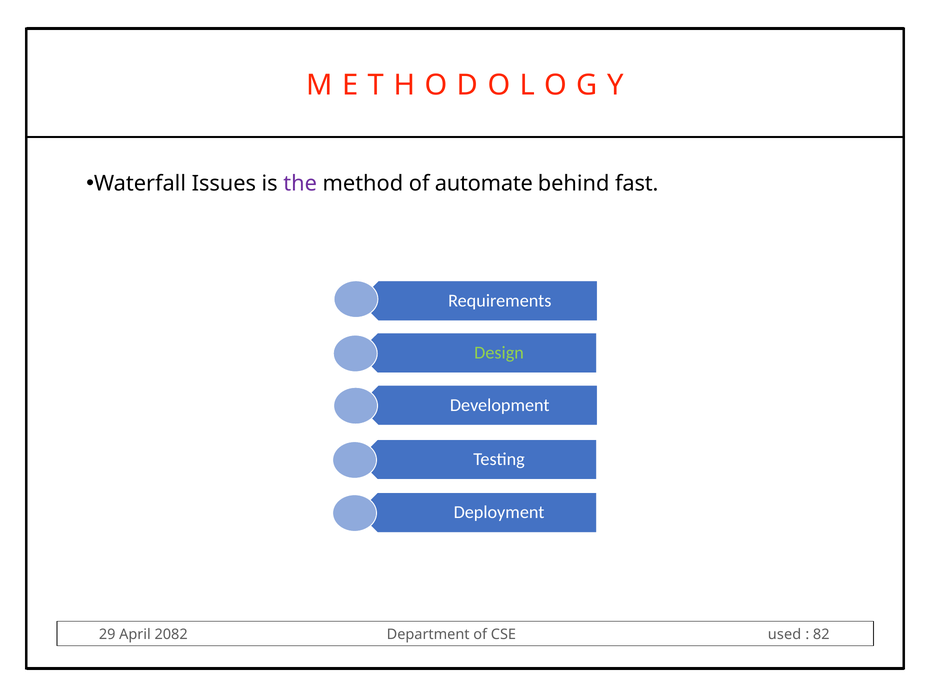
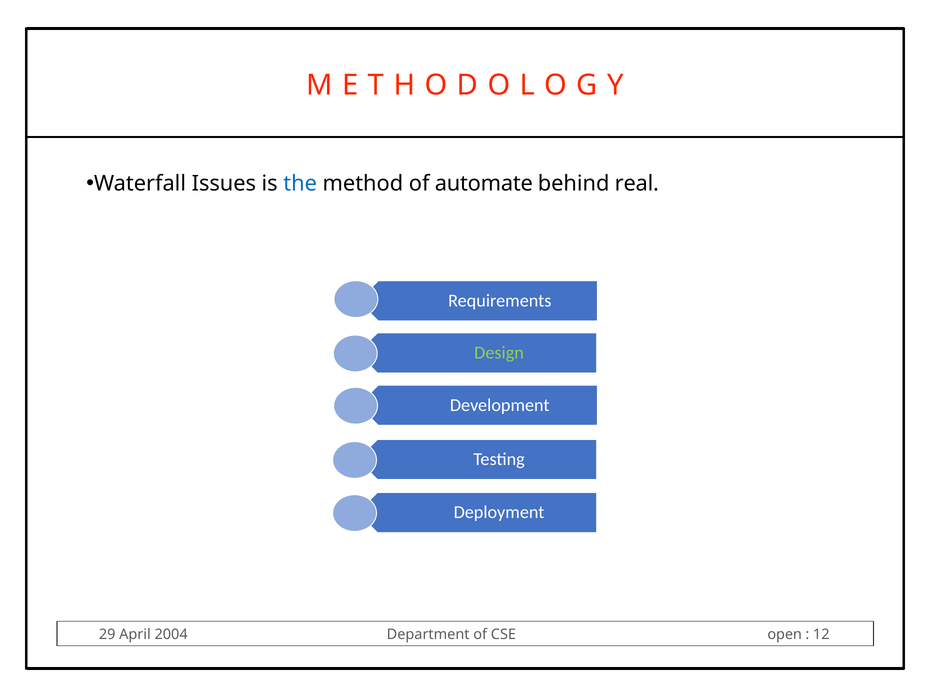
the colour: purple -> blue (300, 184)
fast: fast -> real (637, 184)
2082: 2082 -> 2004 (171, 635)
used: used -> open (785, 635)
82: 82 -> 12 (821, 635)
